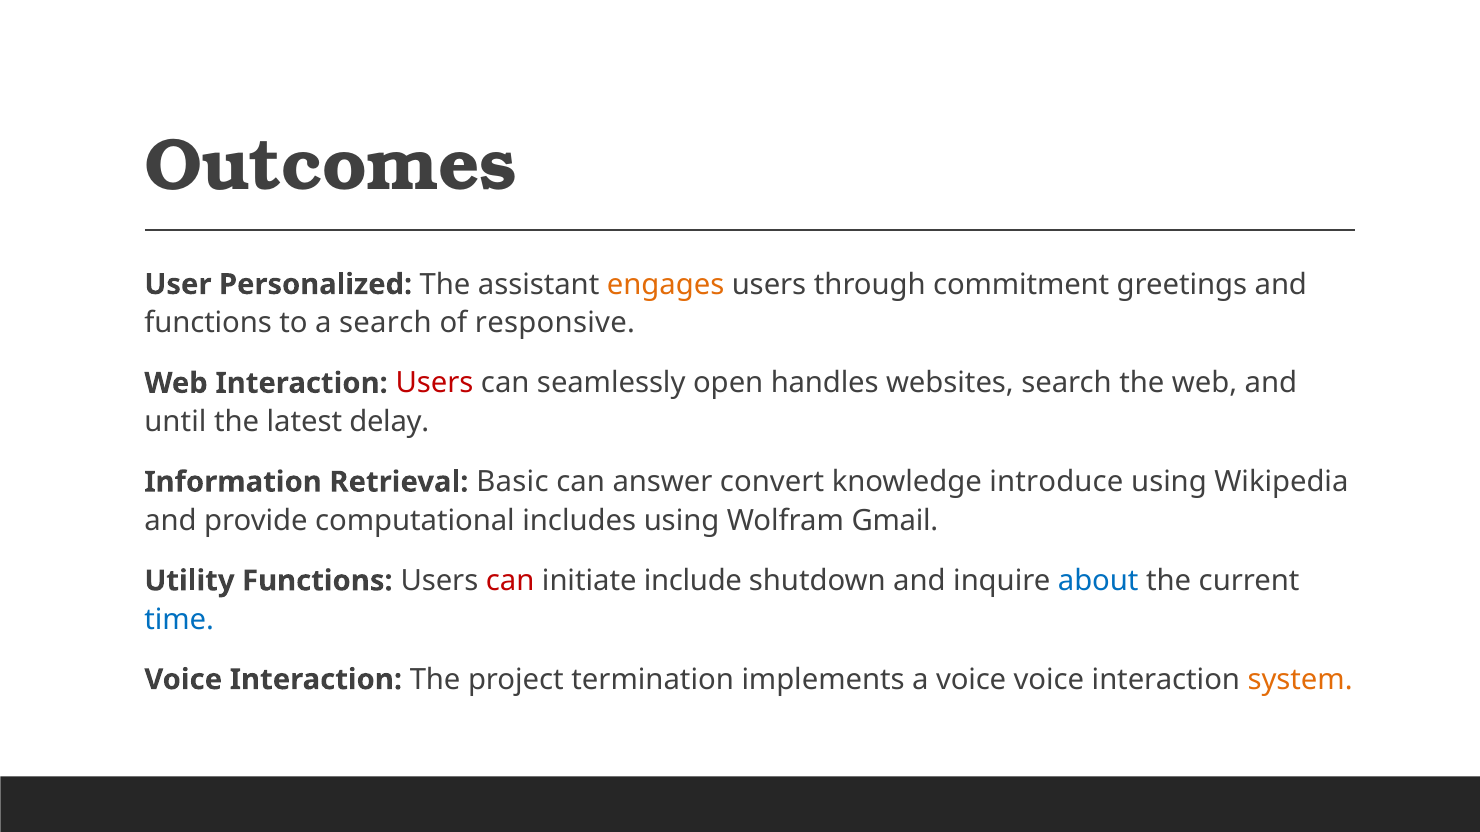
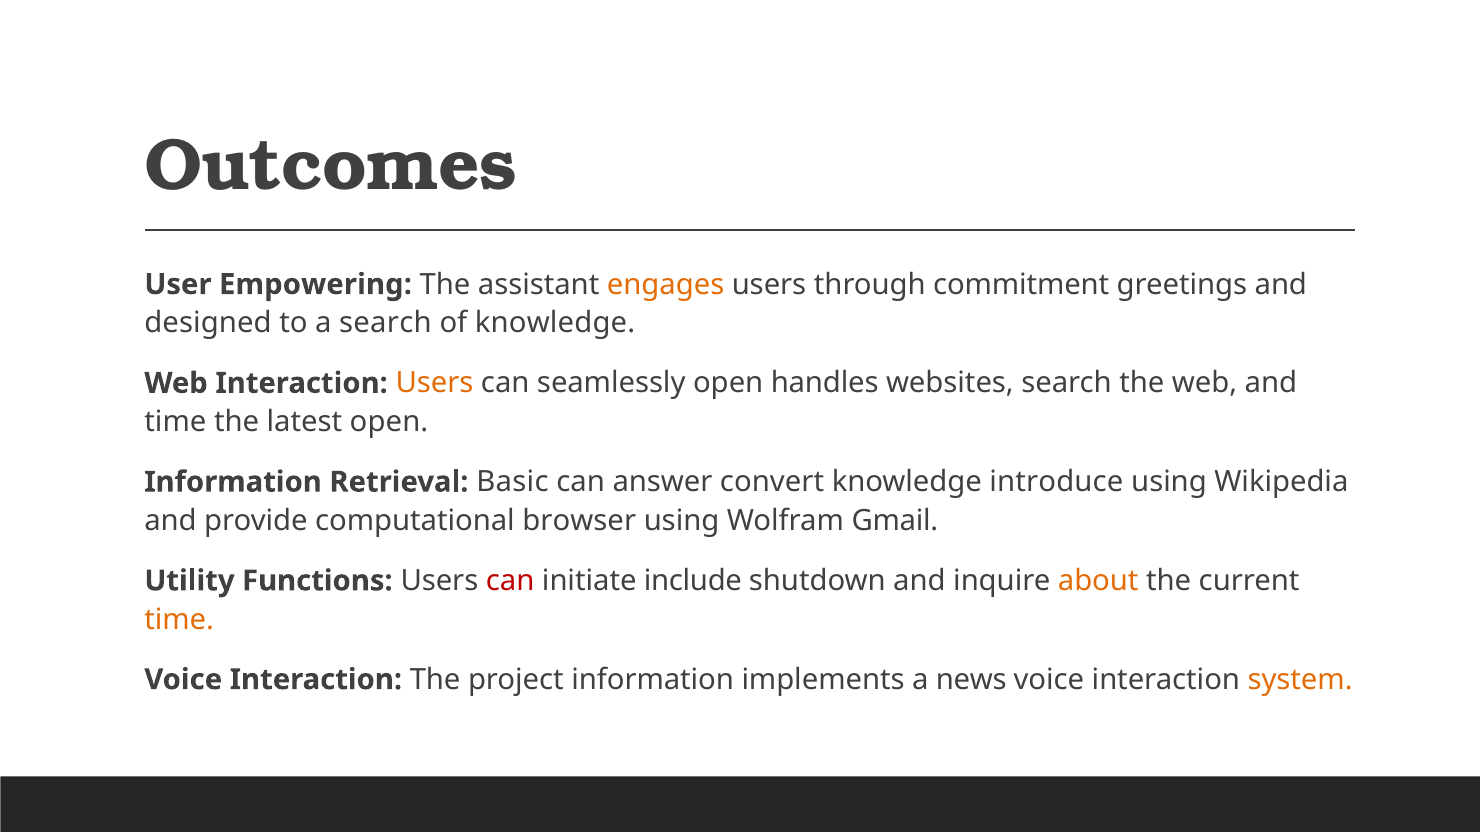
Personalized: Personalized -> Empowering (315, 285)
functions: functions -> designed (208, 323)
of responsive: responsive -> knowledge (555, 323)
Users colour: red -> orange (434, 383)
until: until -> time (175, 422)
latest delay: delay -> open (389, 422)
includes: includes -> browser (579, 521)
about colour: blue -> orange (1098, 581)
time colour: blue -> orange (179, 620)
project termination: termination -> information (653, 680)
a voice: voice -> news (971, 680)
